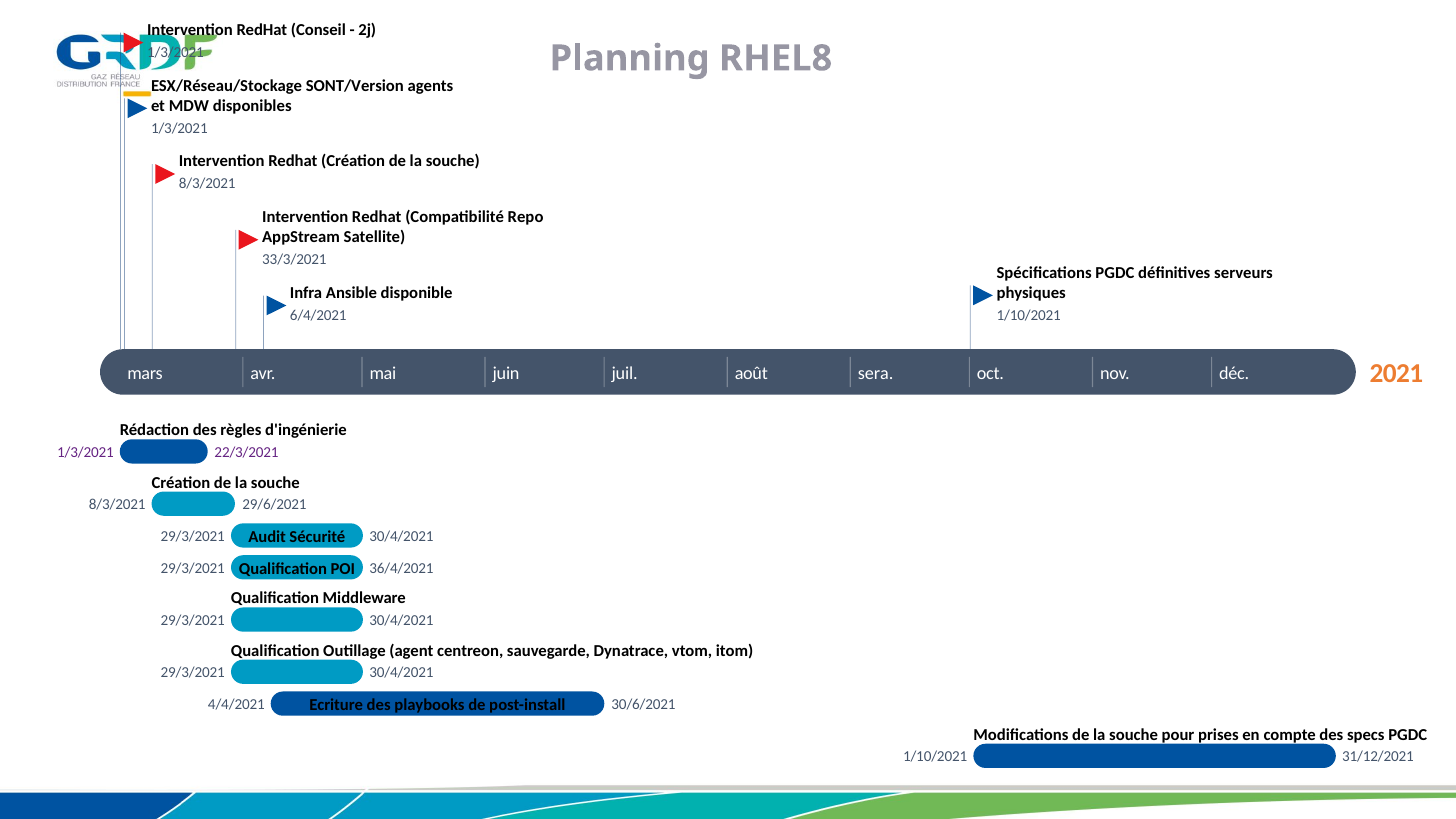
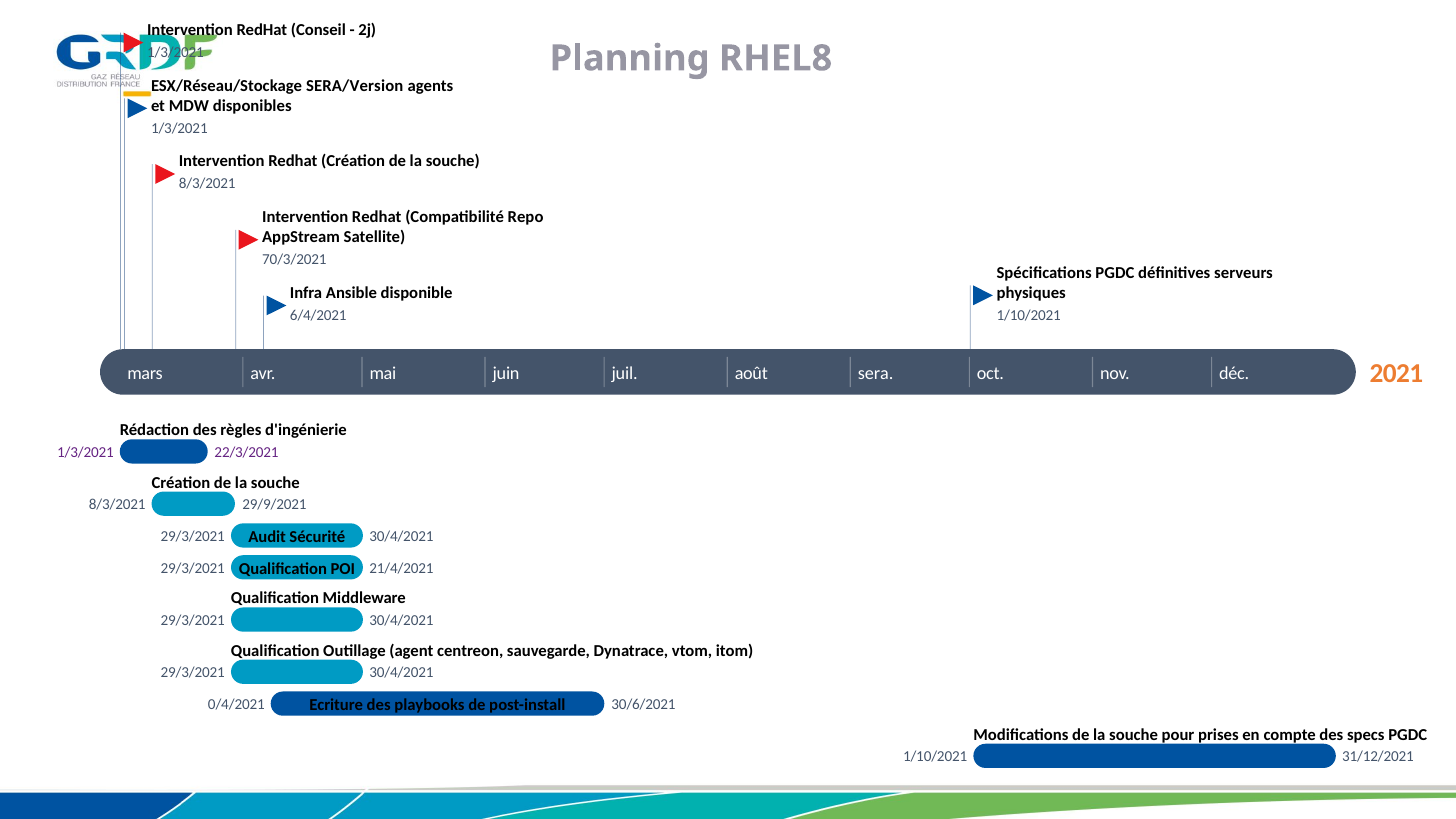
SONT/Version: SONT/Version -> SERA/Version (355, 86)
33/3/2021: 33/3/2021 -> 70/3/2021 (294, 260)
29/6/2021: 29/6/2021 -> 29/9/2021 (274, 505)
36/4/2021: 36/4/2021 -> 21/4/2021 (401, 568)
4/4/2021: 4/4/2021 -> 0/4/2021 (236, 705)
